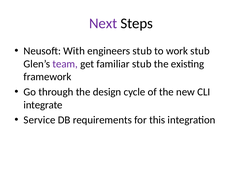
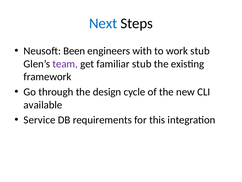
Next colour: purple -> blue (103, 23)
With: With -> Been (74, 51)
engineers stub: stub -> with (142, 51)
integrate: integrate -> available (43, 105)
